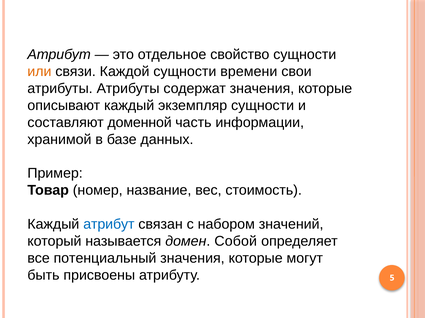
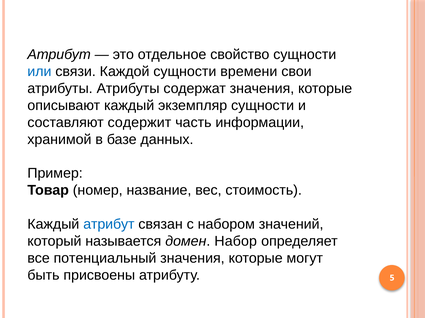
или colour: orange -> blue (39, 72)
доменной: доменной -> содержит (139, 123)
Собой: Собой -> Набор (236, 242)
